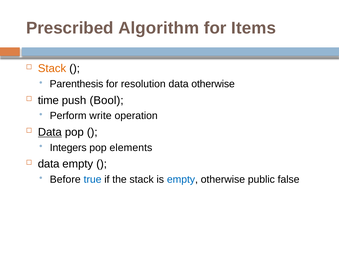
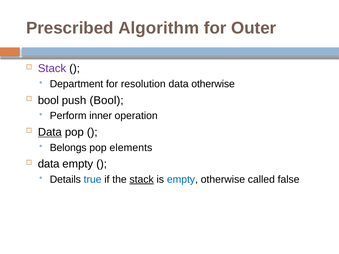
Items: Items -> Outer (254, 28)
Stack colour: orange -> purple (52, 69)
Parenthesis: Parenthesis -> Department (76, 84)
time: time -> bool (48, 100)
write: write -> inner (101, 116)
Integers: Integers -> Belongs (68, 148)
Before: Before -> Details (65, 180)
stack underline: none -> present (142, 180)
public: public -> called (261, 180)
